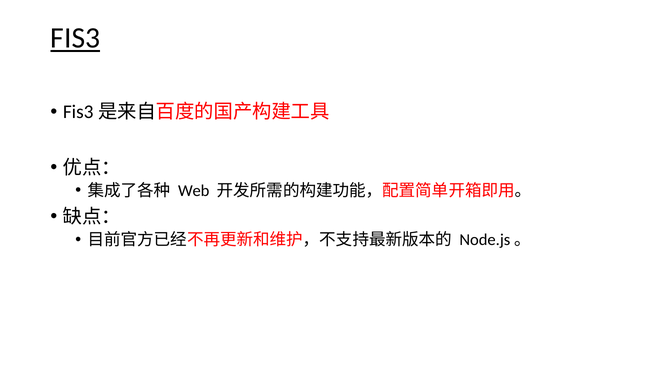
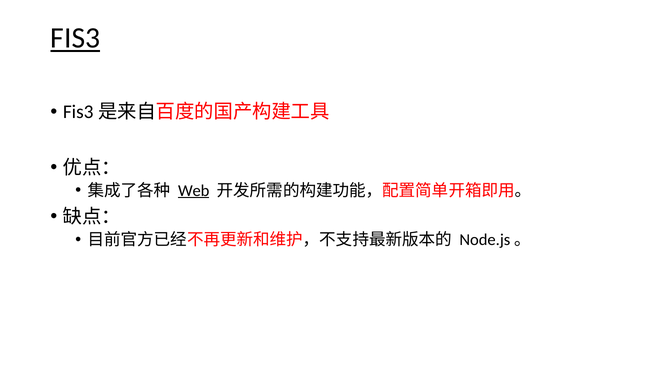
Web underline: none -> present (194, 190)
